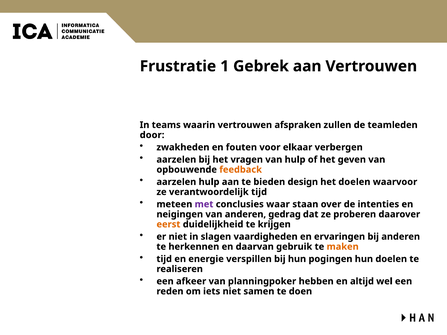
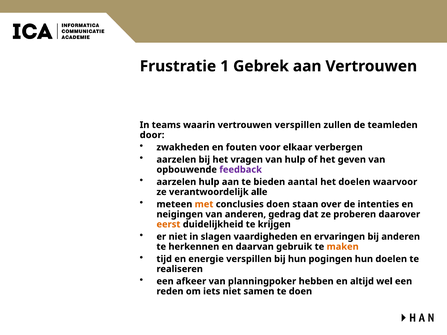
vertrouwen afspraken: afspraken -> verspillen (298, 125)
feedback colour: orange -> purple (241, 170)
design: design -> aantal (303, 182)
verantwoordelijk tijd: tijd -> alle (259, 192)
met colour: purple -> orange (204, 204)
conclusies waar: waar -> doen (278, 204)
